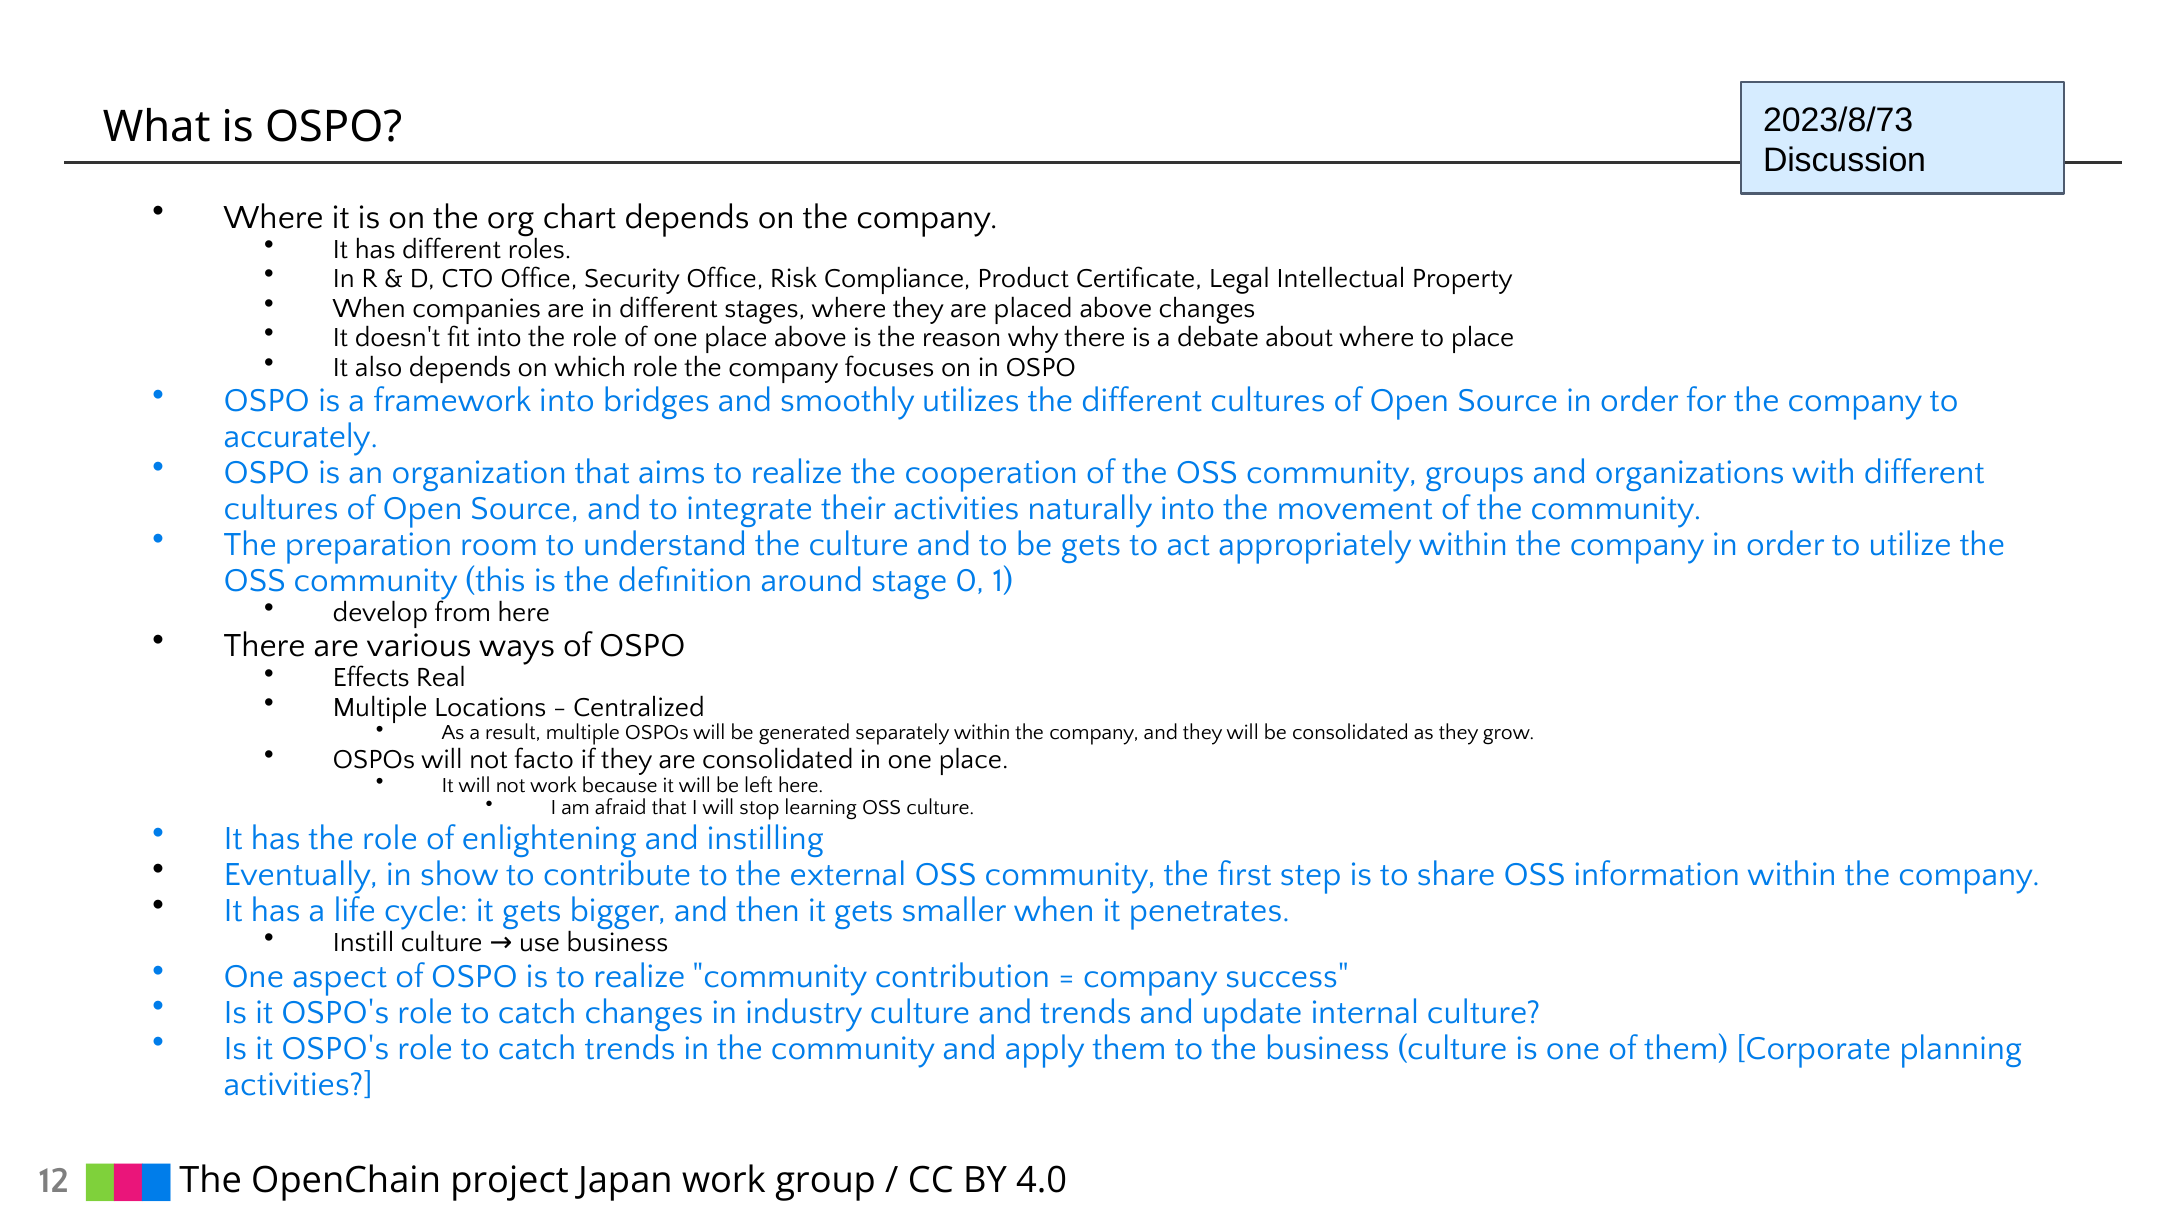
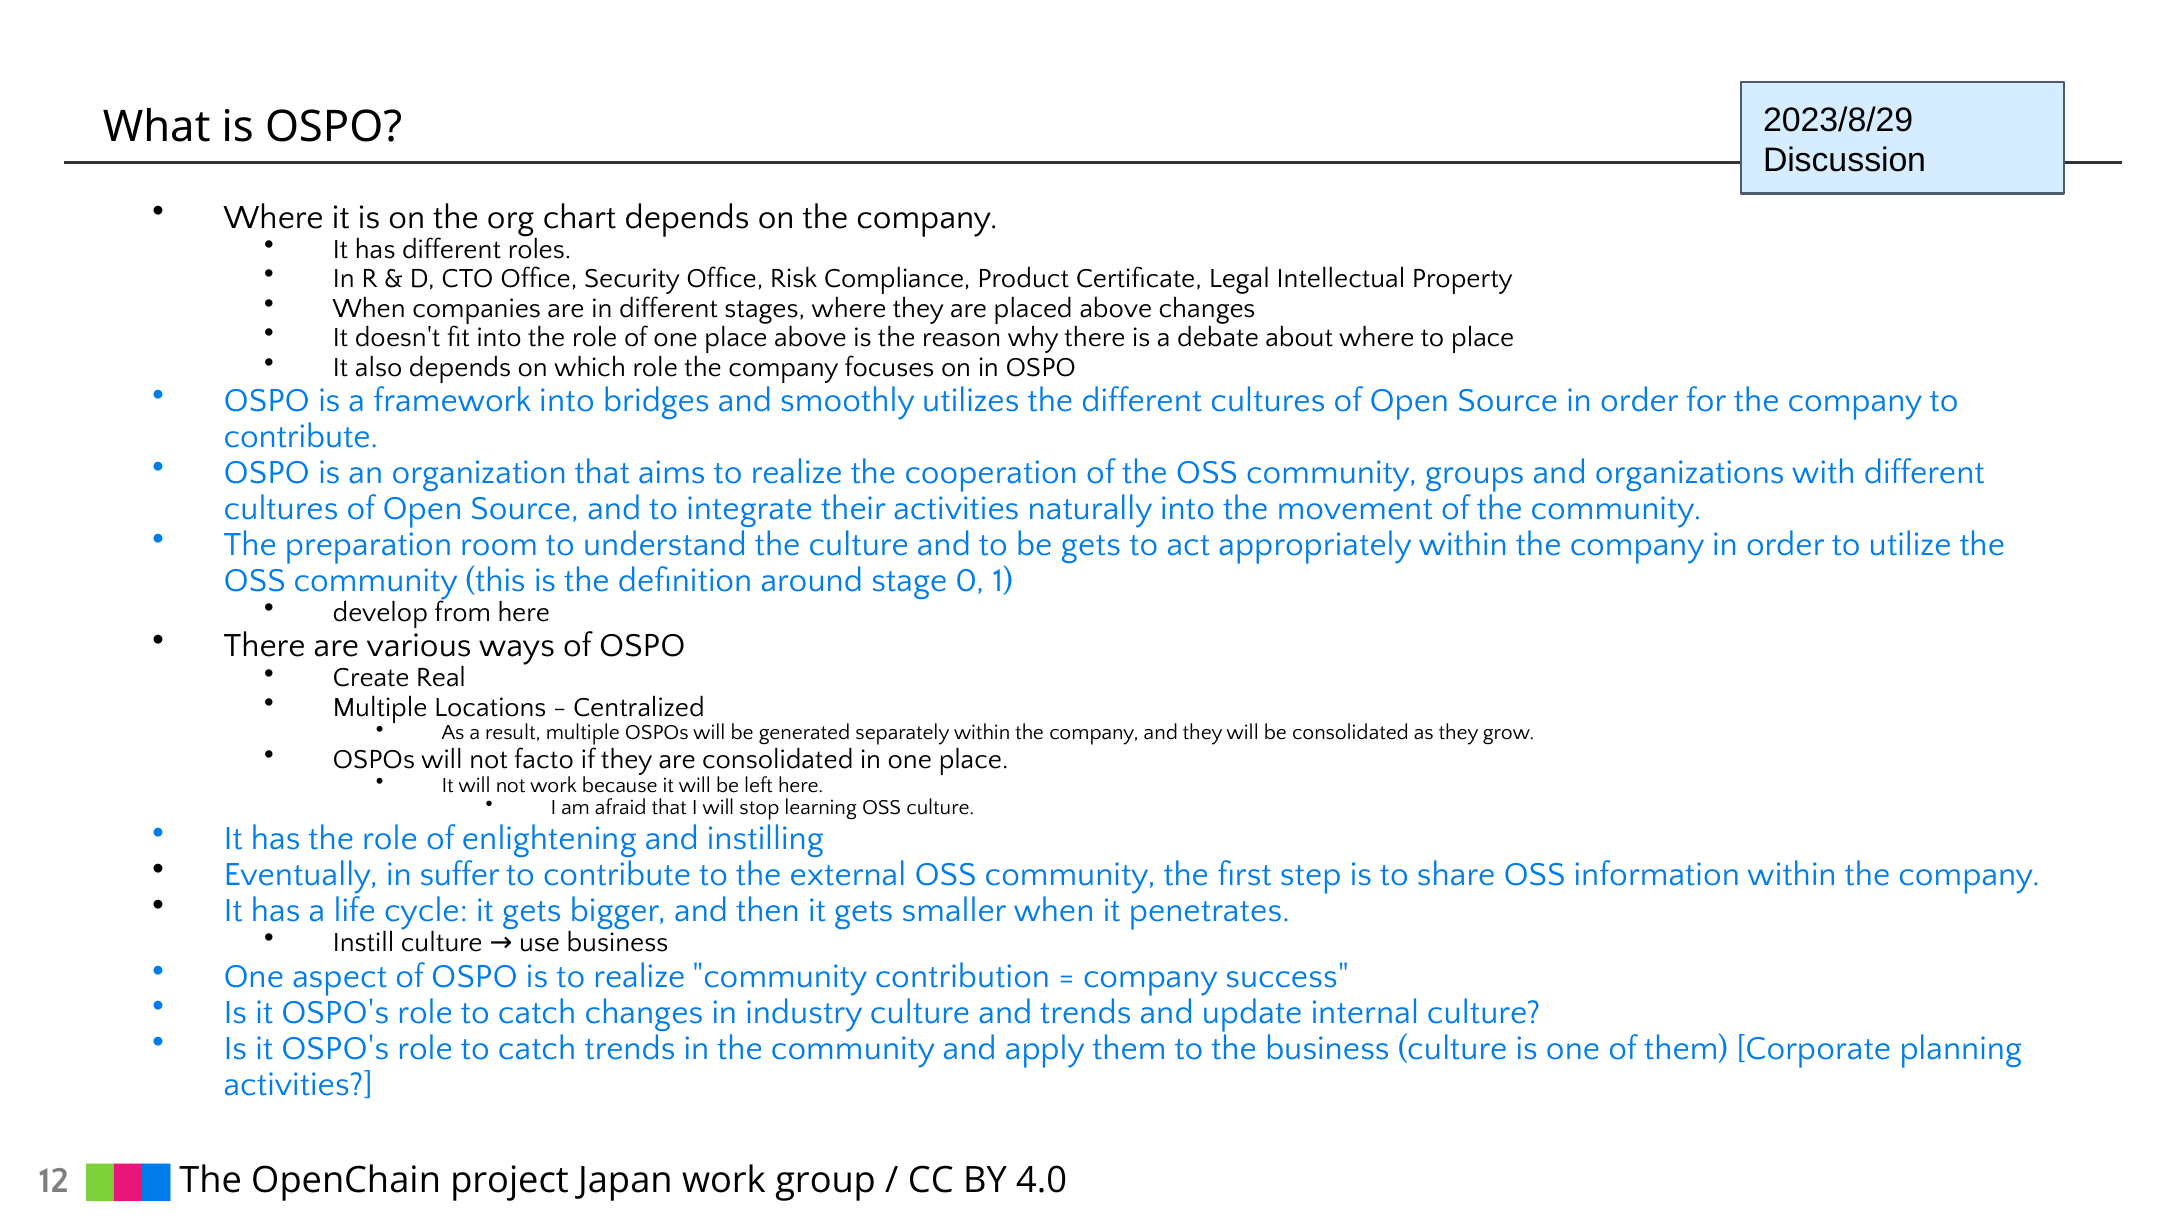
2023/8/73: 2023/8/73 -> 2023/8/29 (1838, 120)
accurately: accurately -> contribute (301, 436)
Effects: Effects -> Create (371, 678)
show: show -> suffer (460, 875)
